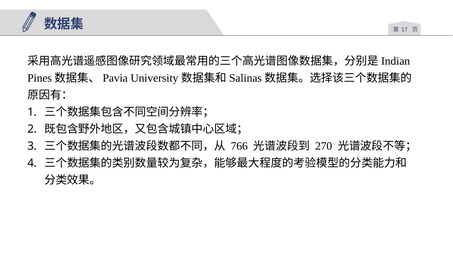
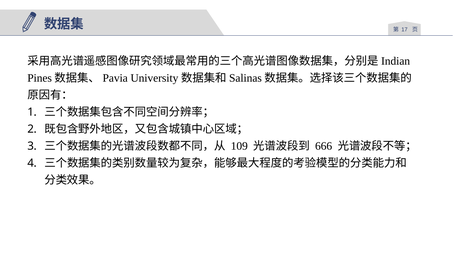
766: 766 -> 109 (239, 146)
270: 270 -> 666 (324, 146)
